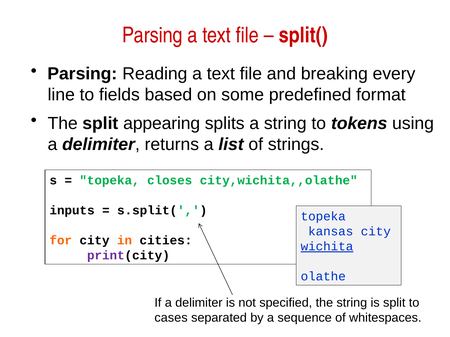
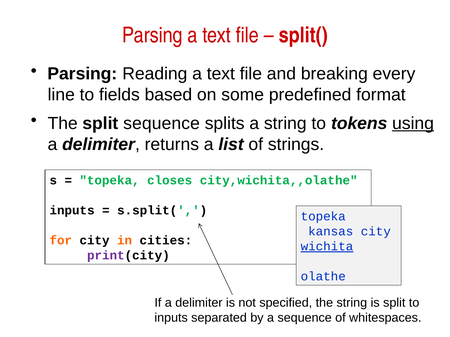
split appearing: appearing -> sequence (162, 124)
using underline: none -> present (413, 124)
cases: cases -> inputs (171, 318)
